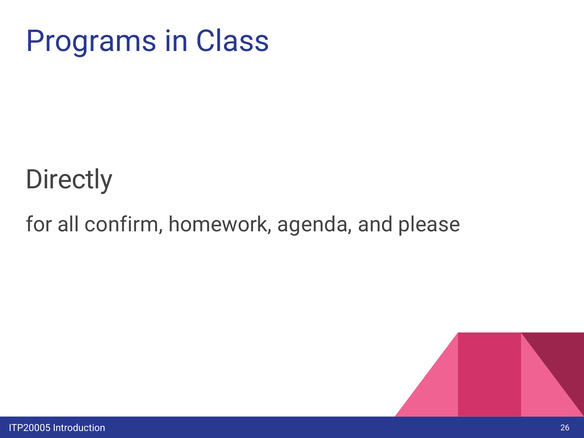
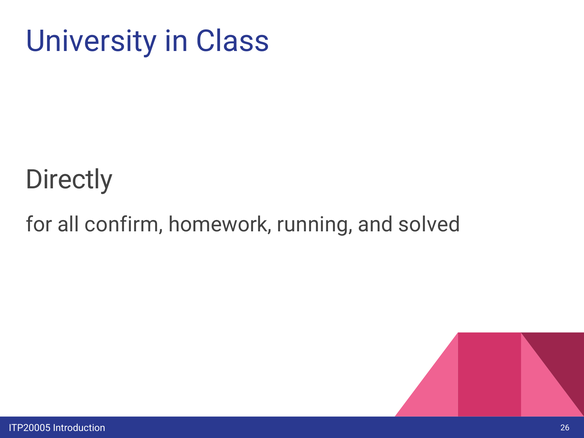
Programs: Programs -> University (91, 41)
agenda: agenda -> running (315, 225)
please: please -> solved (429, 225)
